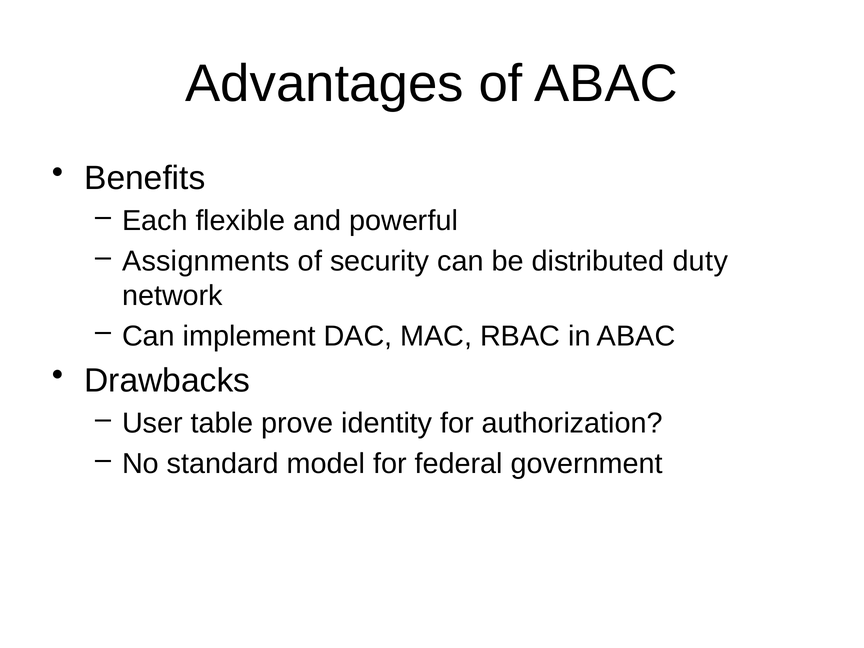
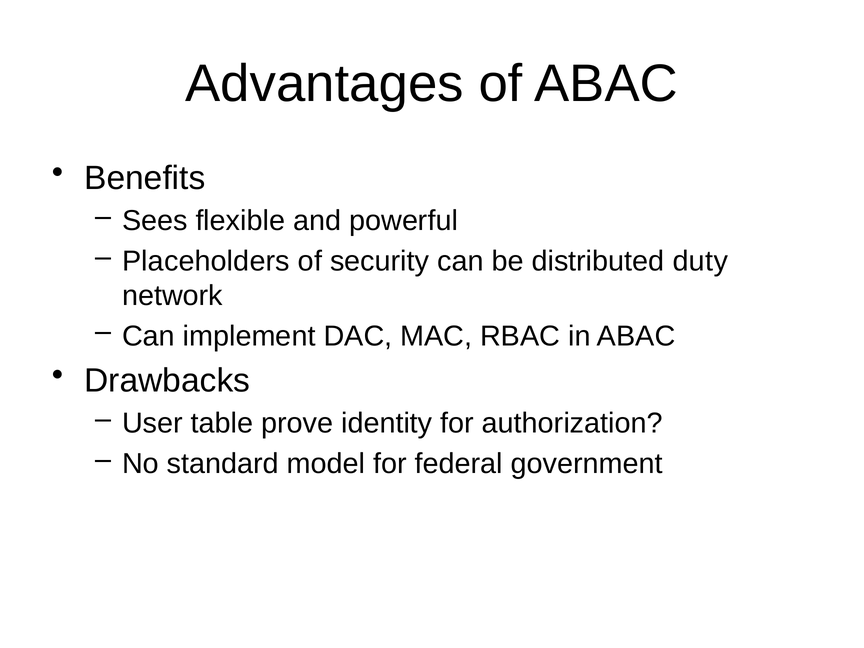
Each: Each -> Sees (155, 221)
Assignments: Assignments -> Placeholders (206, 261)
